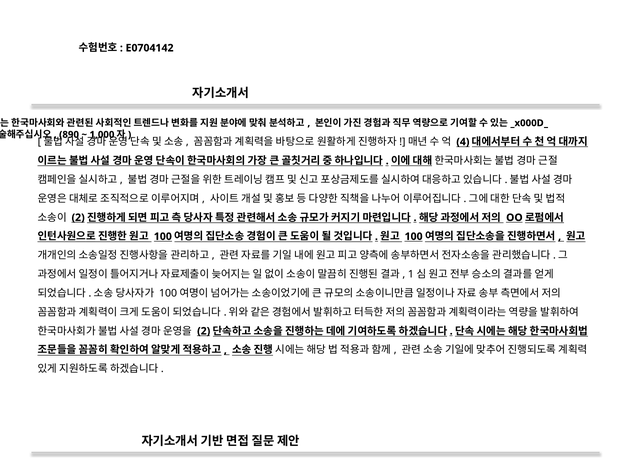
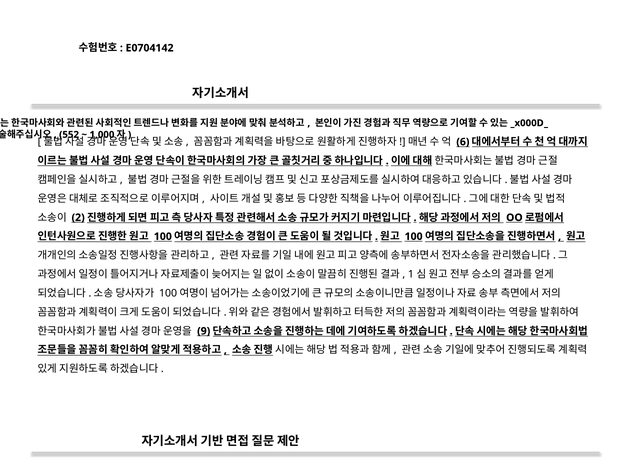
890: 890 -> 552 (69, 135)
4: 4 -> 6 (463, 142)
2: 2 -> 9 (204, 331)
